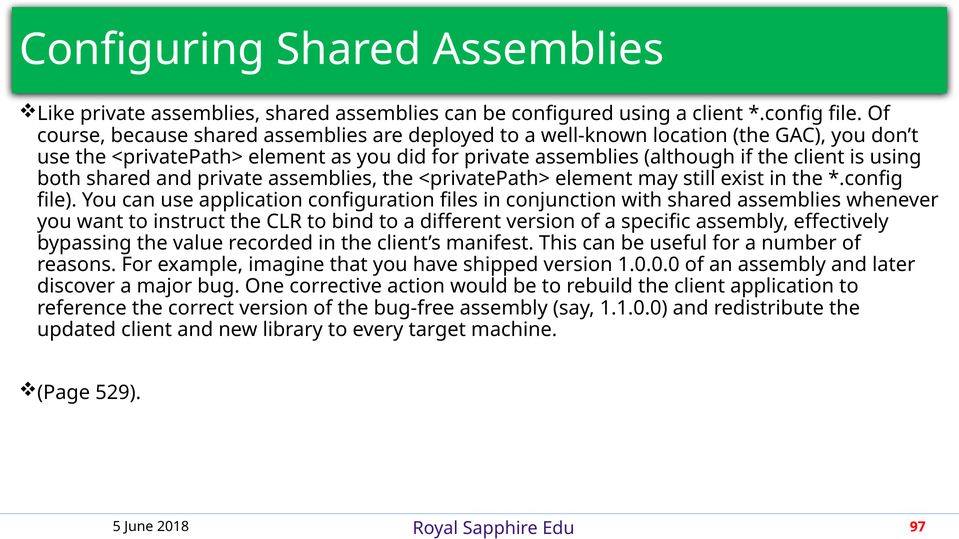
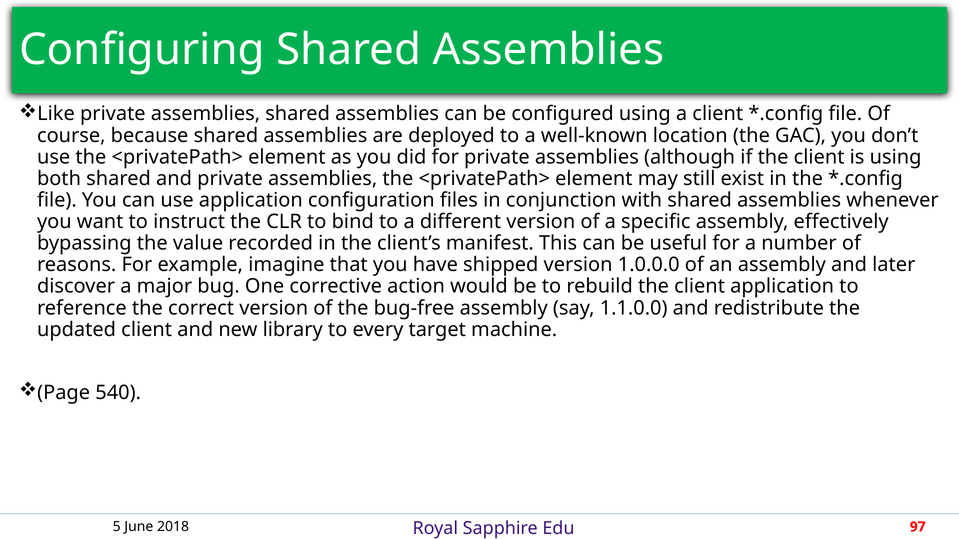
529: 529 -> 540 (118, 393)
